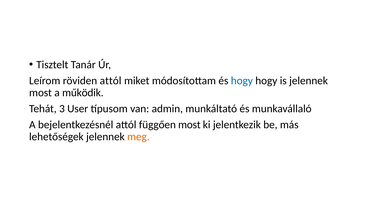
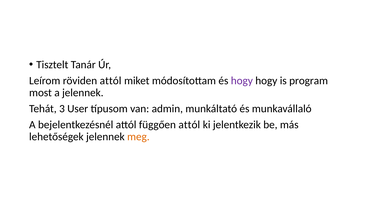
hogy colour: blue -> purple (242, 81)
is jelennek: jelennek -> program (309, 81)
a működik: működik -> jelennek (83, 93)
függően most: most -> attól (189, 125)
